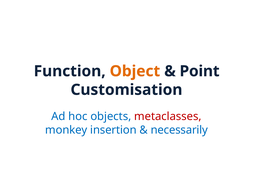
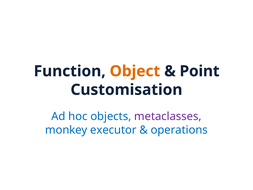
metaclasses colour: red -> purple (168, 116)
insertion: insertion -> executor (113, 130)
necessarily: necessarily -> operations (179, 130)
